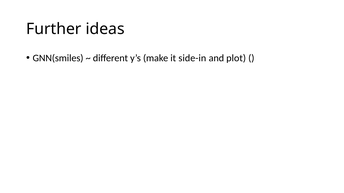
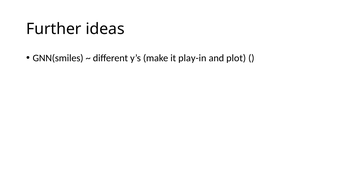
side-in: side-in -> play-in (192, 58)
